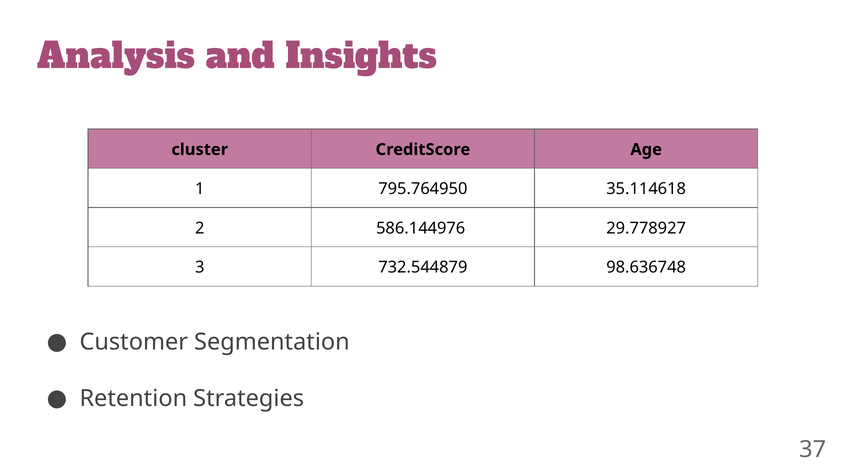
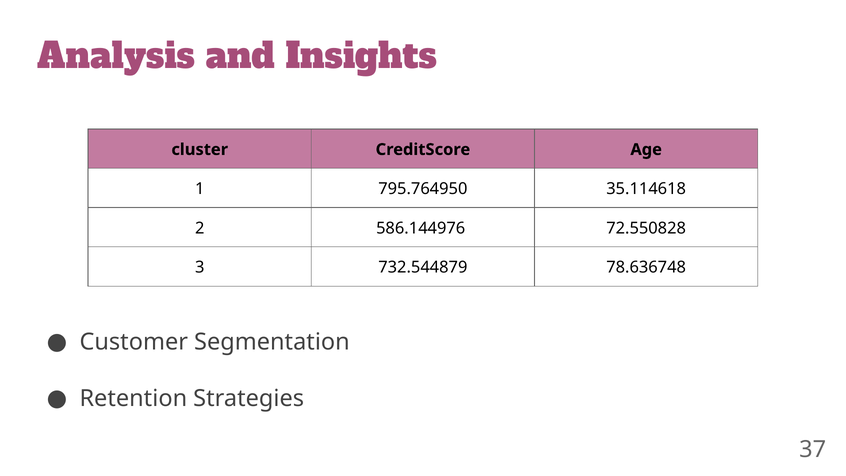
29.778927: 29.778927 -> 72.550828 (646, 228)
98.636748: 98.636748 -> 78.636748 (646, 267)
